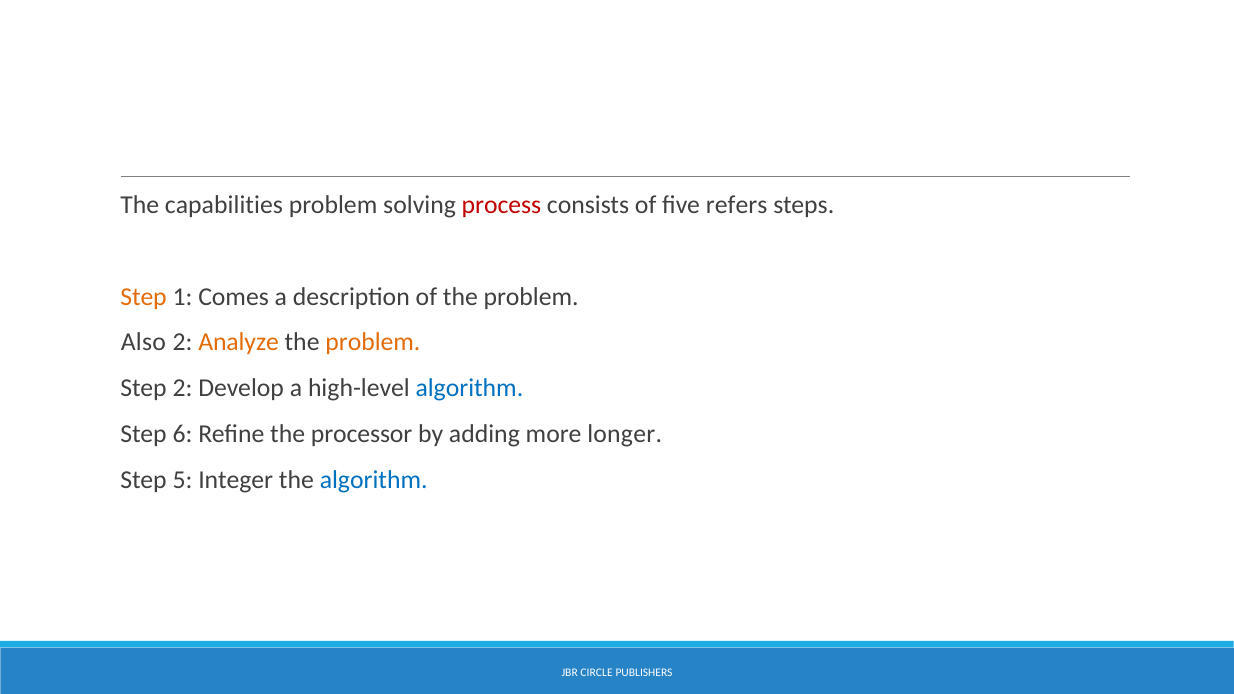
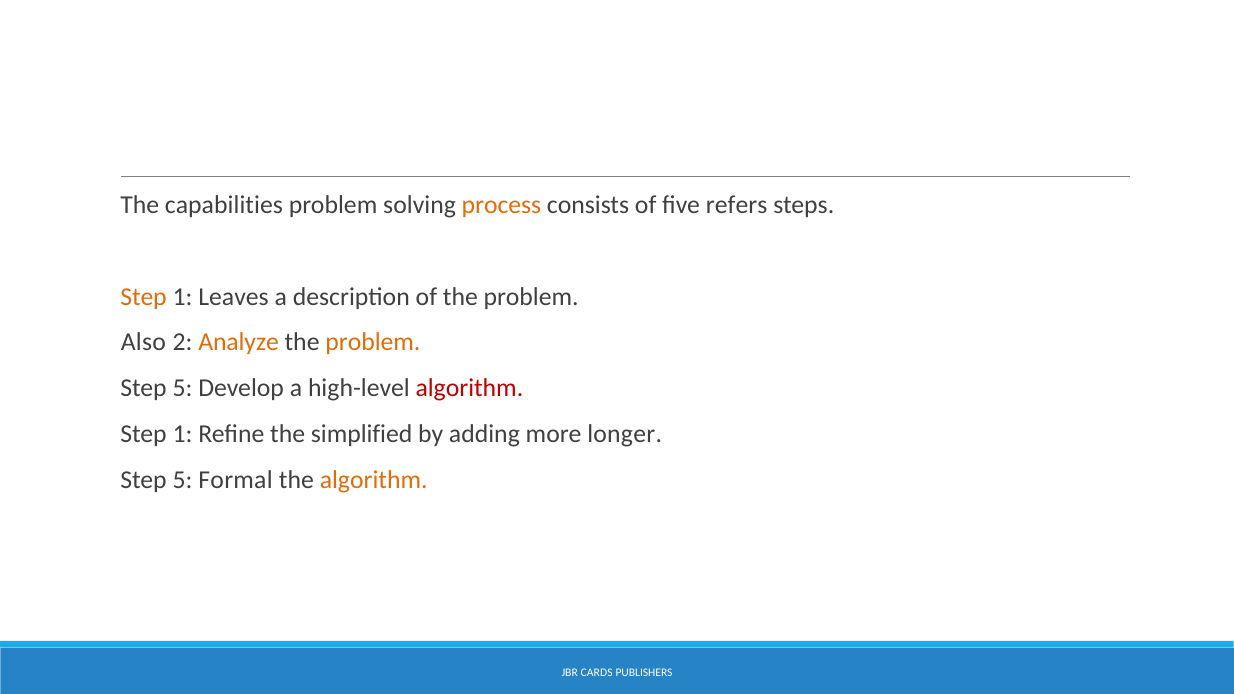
process colour: red -> orange (501, 205)
Comes: Comes -> Leaves (234, 297)
2: 2 -> 5 (182, 388)
algorithm colour: blue -> red (469, 388)
6: 6 -> 1 (182, 434)
processor: processor -> simplified (362, 434)
Integer: Integer -> Formal (236, 480)
algorithm colour: blue -> orange (374, 480)
CIRCLE: CIRCLE -> CARDS (597, 673)
